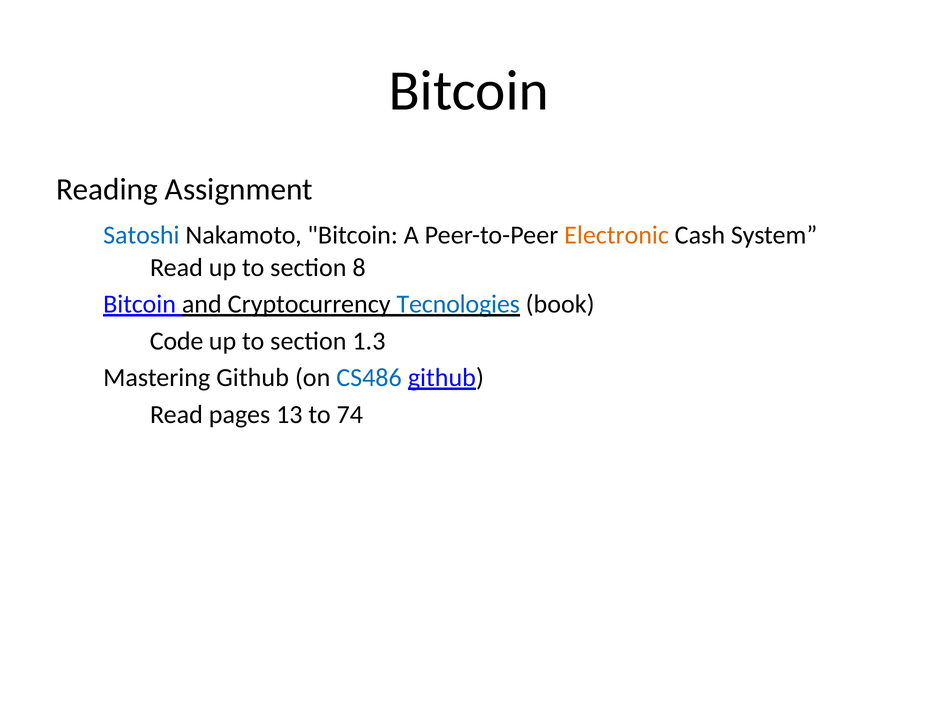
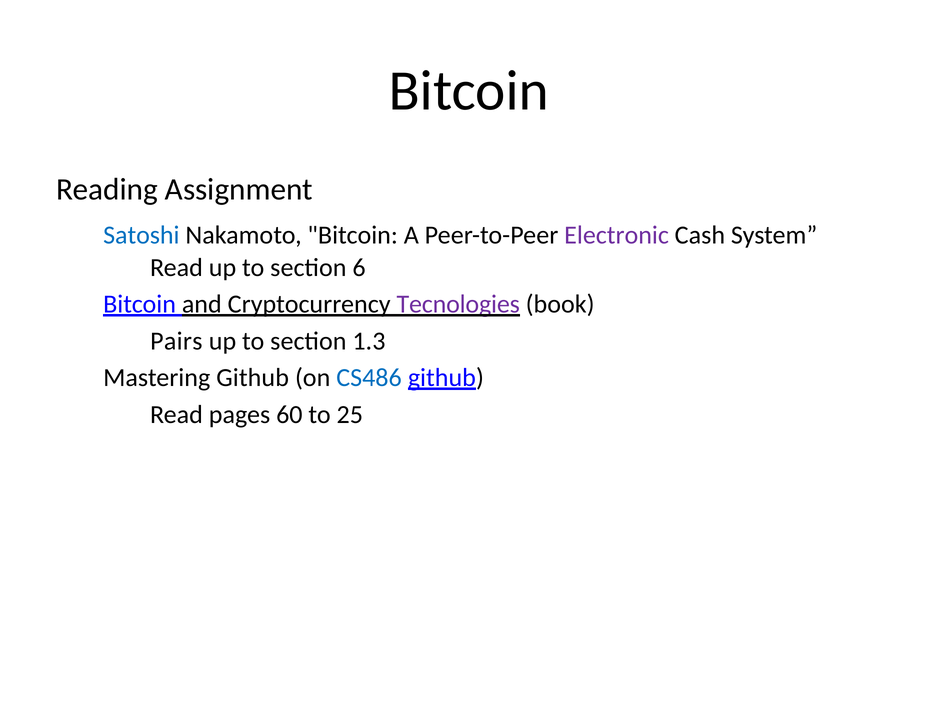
Electronic colour: orange -> purple (617, 235)
8: 8 -> 6 (359, 268)
Tecnologies colour: blue -> purple (458, 304)
Code: Code -> Pairs (176, 341)
13: 13 -> 60 (289, 415)
74: 74 -> 25 (350, 415)
